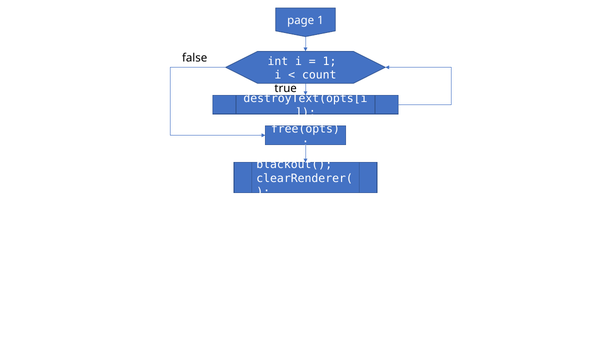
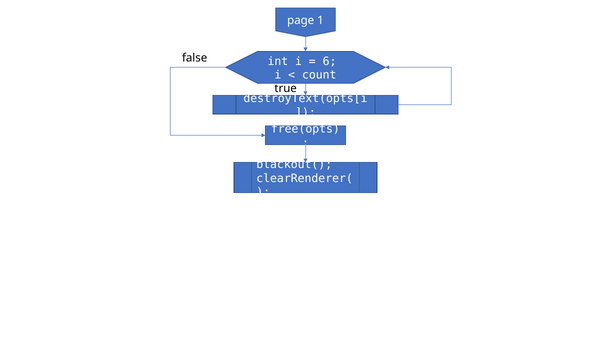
1: 1 -> 6 (330, 61)
